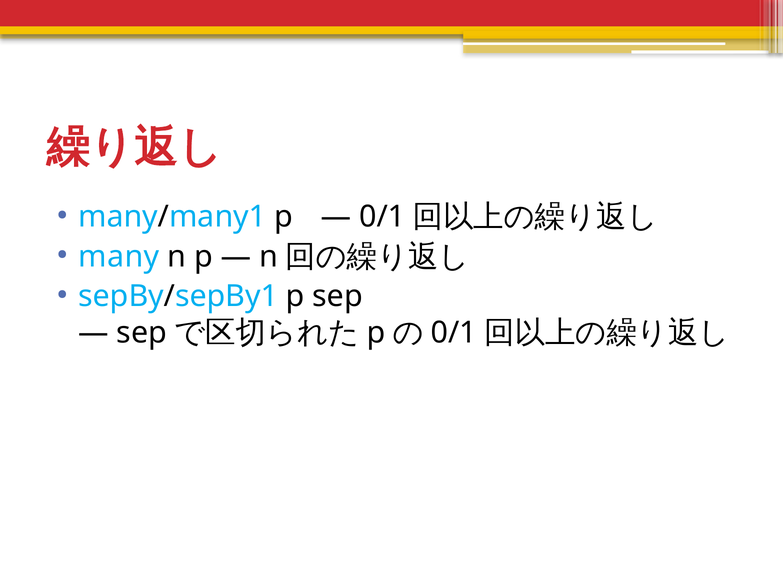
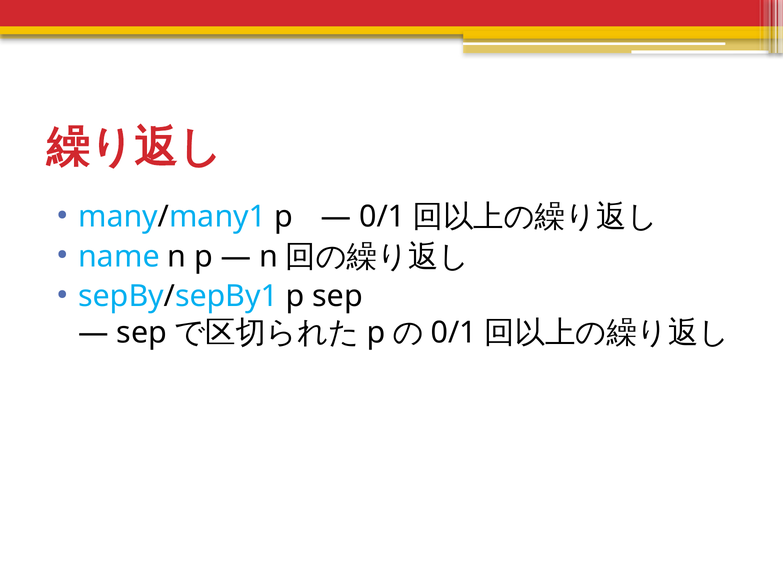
many: many -> name (119, 257)
